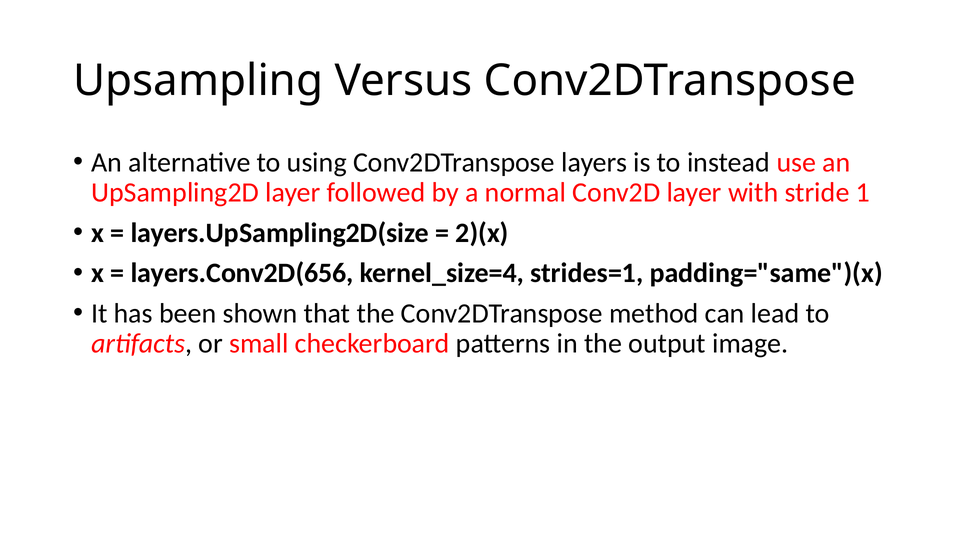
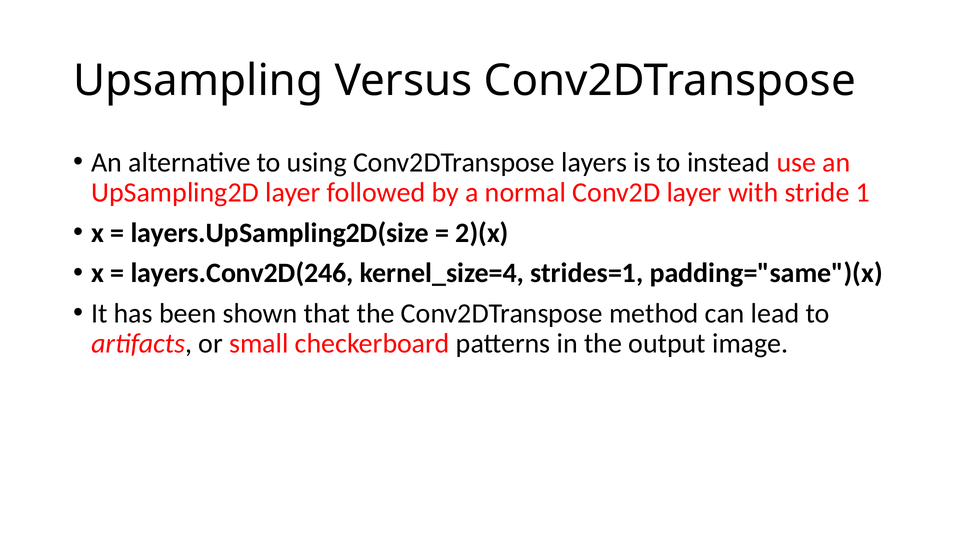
layers.Conv2D(656: layers.Conv2D(656 -> layers.Conv2D(246 (242, 273)
